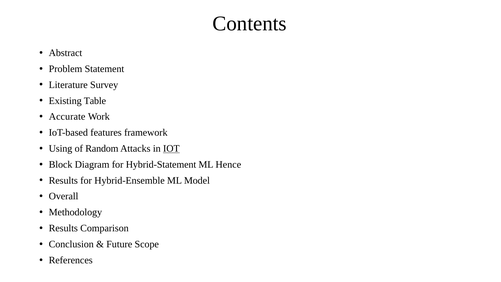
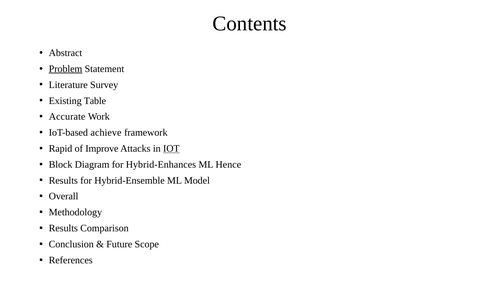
Problem underline: none -> present (66, 69)
features: features -> achieve (106, 133)
Using: Using -> Rapid (61, 148)
Random: Random -> Improve (102, 148)
Hybrid-Statement: Hybrid-Statement -> Hybrid-Enhances (161, 164)
